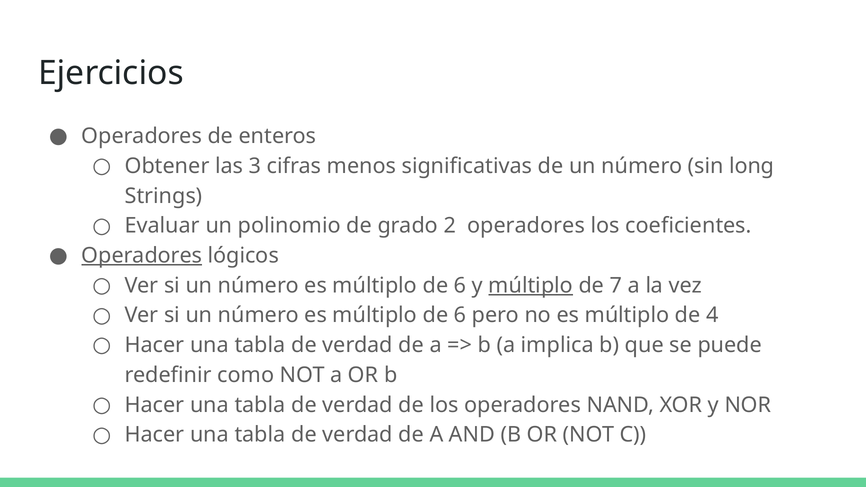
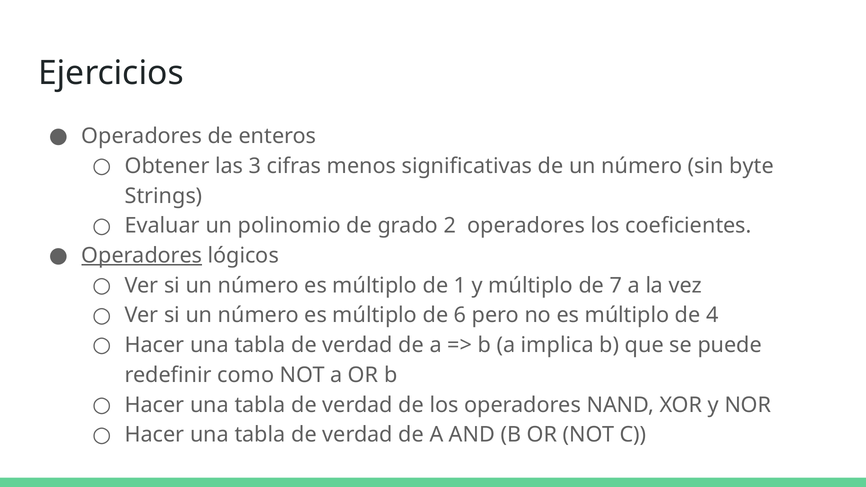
long: long -> byte (752, 166)
6: 6 -> 1 (460, 286)
múltiplo underline: present -> none (531, 286)
